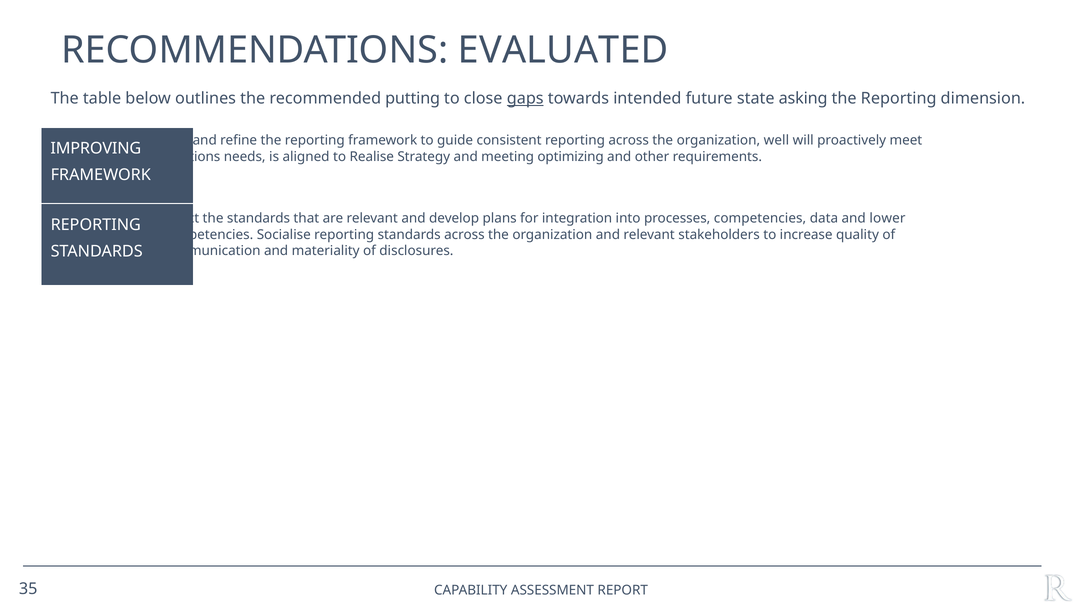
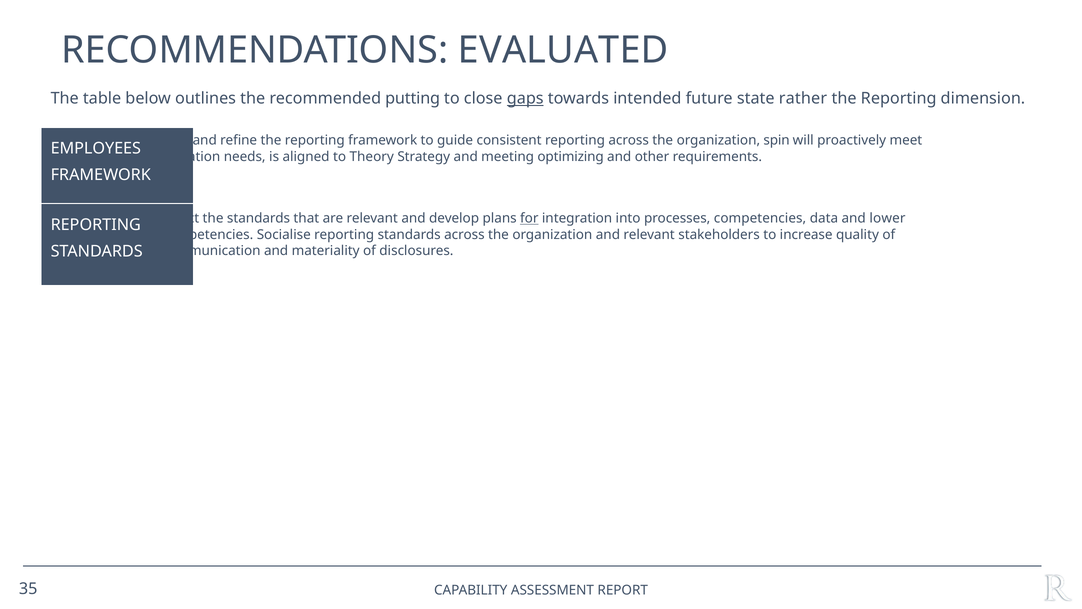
asking: asking -> rather (803, 98)
well: well -> spin (777, 140)
IMPROVING: IMPROVING -> EMPLOYEES (96, 148)
adaptations: adaptations -> information (183, 157)
Realise: Realise -> Theory (372, 157)
for underline: none -> present (529, 218)
